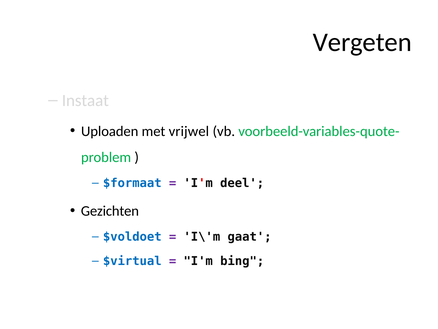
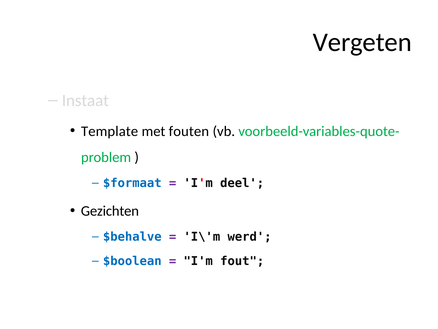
Uploaden: Uploaden -> Template (110, 131)
vrijwel: vrijwel -> fouten (189, 131)
$voldoet: $voldoet -> $behalve (132, 236)
gaat: gaat -> werd (250, 236)
$virtual: $virtual -> $boolean (132, 261)
bing: bing -> fout (242, 261)
